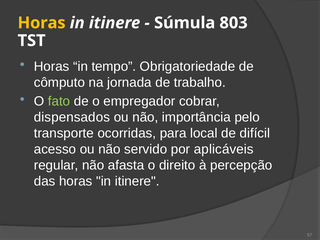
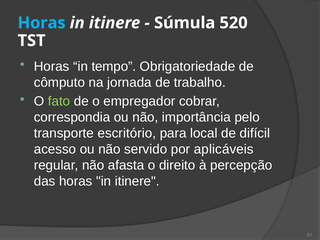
Horas colour: yellow -> light blue (42, 23)
803: 803 -> 520 (234, 23)
dispensados: dispensados -> correspondia (72, 117)
ocorridas: ocorridas -> escritório (127, 133)
